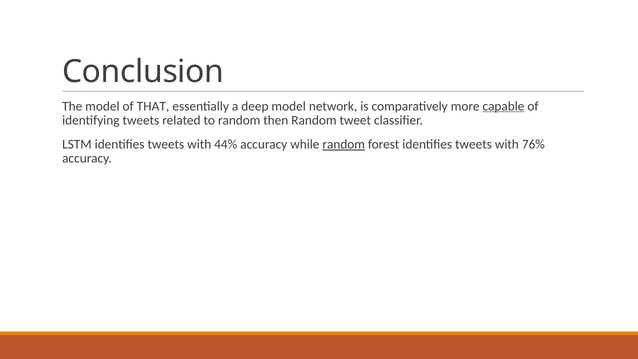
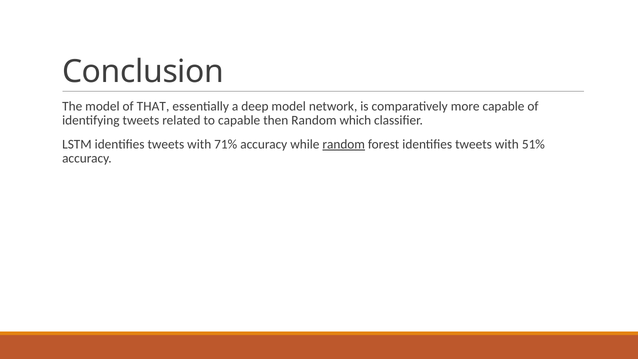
capable underline: present -> none (503, 106)
to random: random -> capable (239, 120)
tweet: tweet -> which (355, 120)
44%: 44% -> 71% (226, 144)
76%: 76% -> 51% (533, 144)
